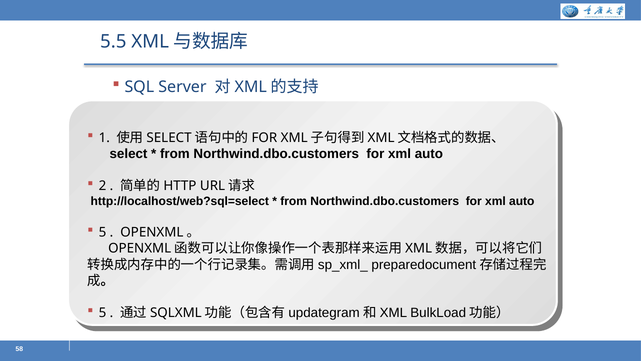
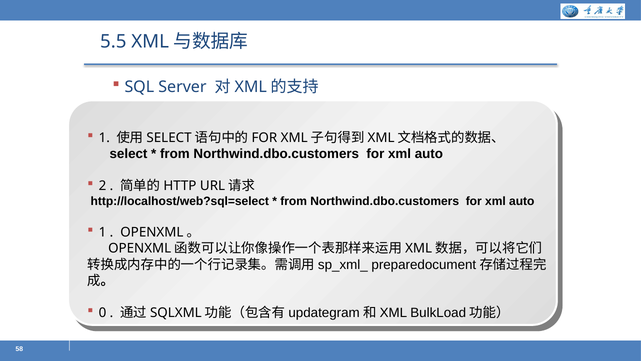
5: 5 -> 1 (102, 232)
5: 5 -> 0 (102, 312)
